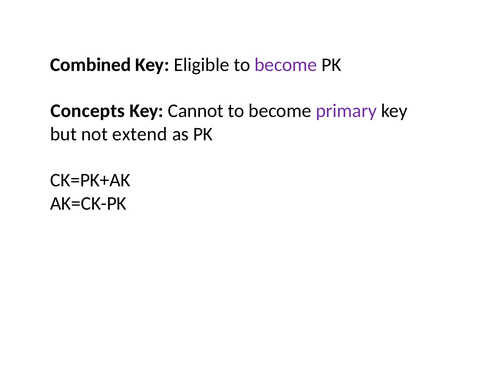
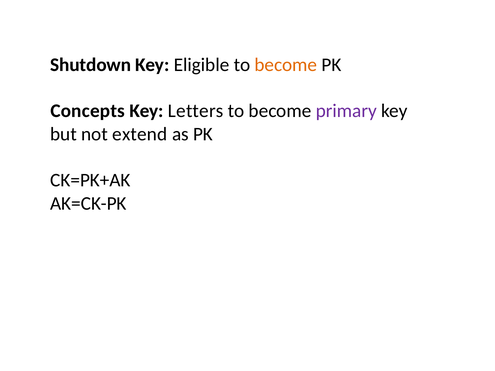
Combined: Combined -> Shutdown (91, 65)
become colour: purple -> orange (286, 65)
Cannot: Cannot -> Letters (196, 111)
